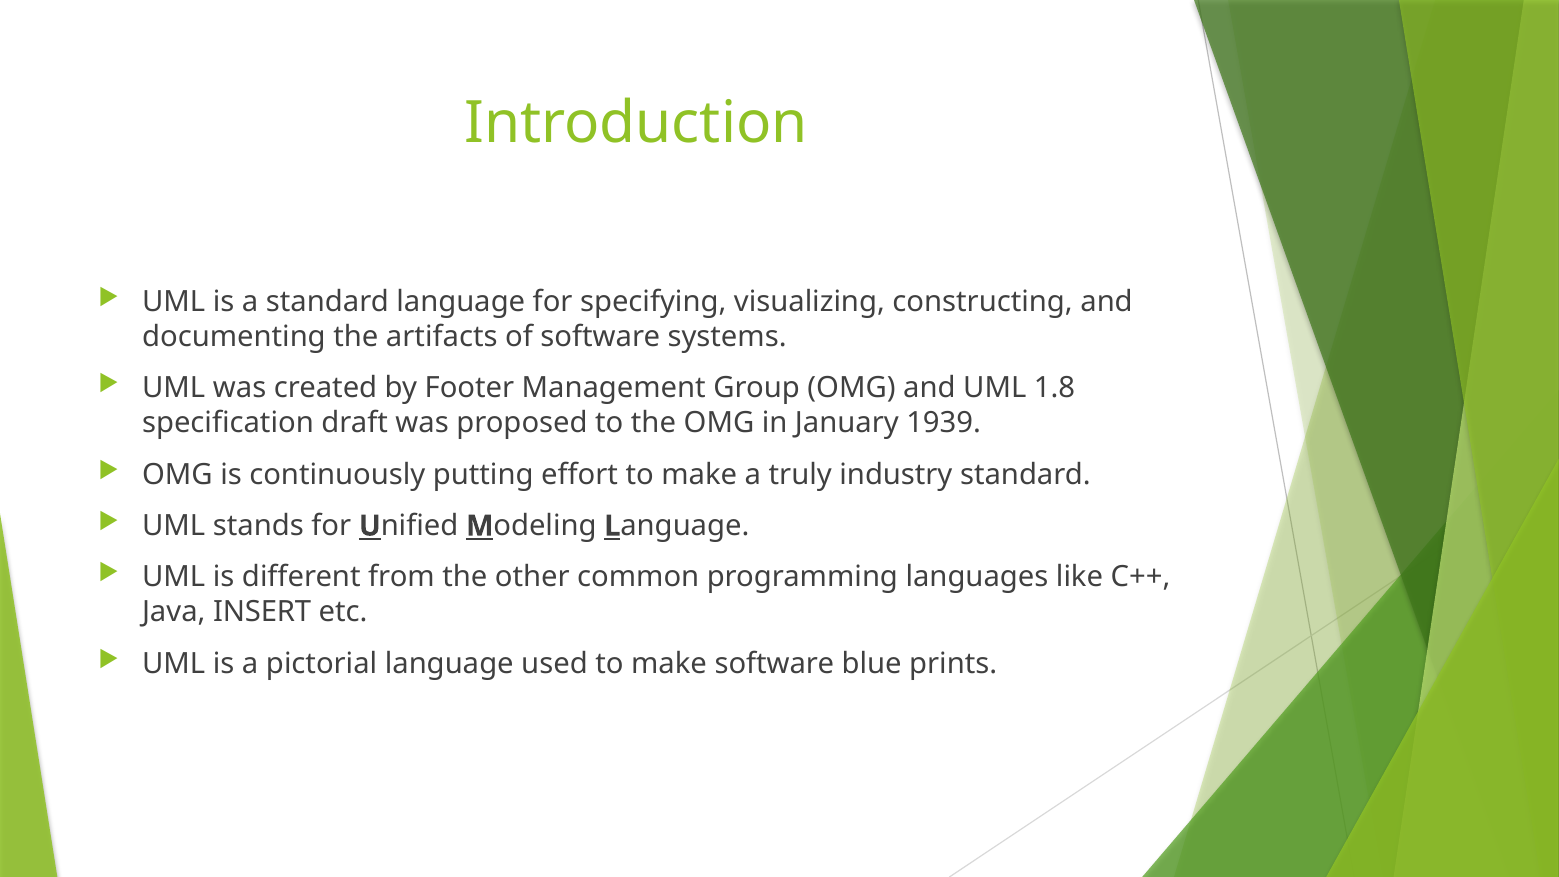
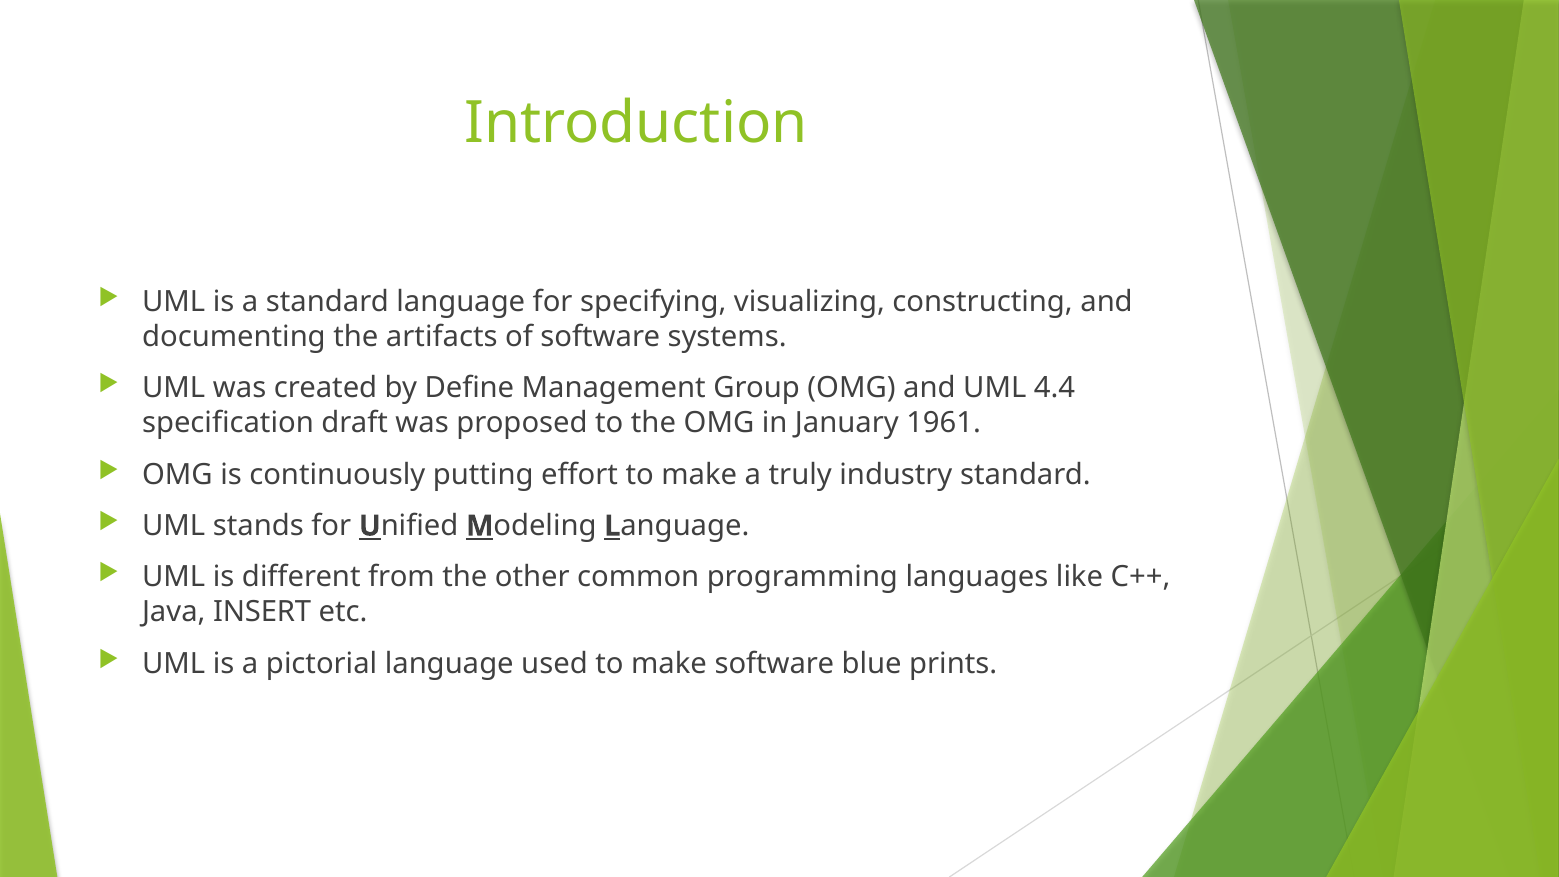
Footer: Footer -> Define (469, 388)
1.8: 1.8 -> 4.4 (1054, 388)
1939: 1939 -> 1961 (944, 423)
